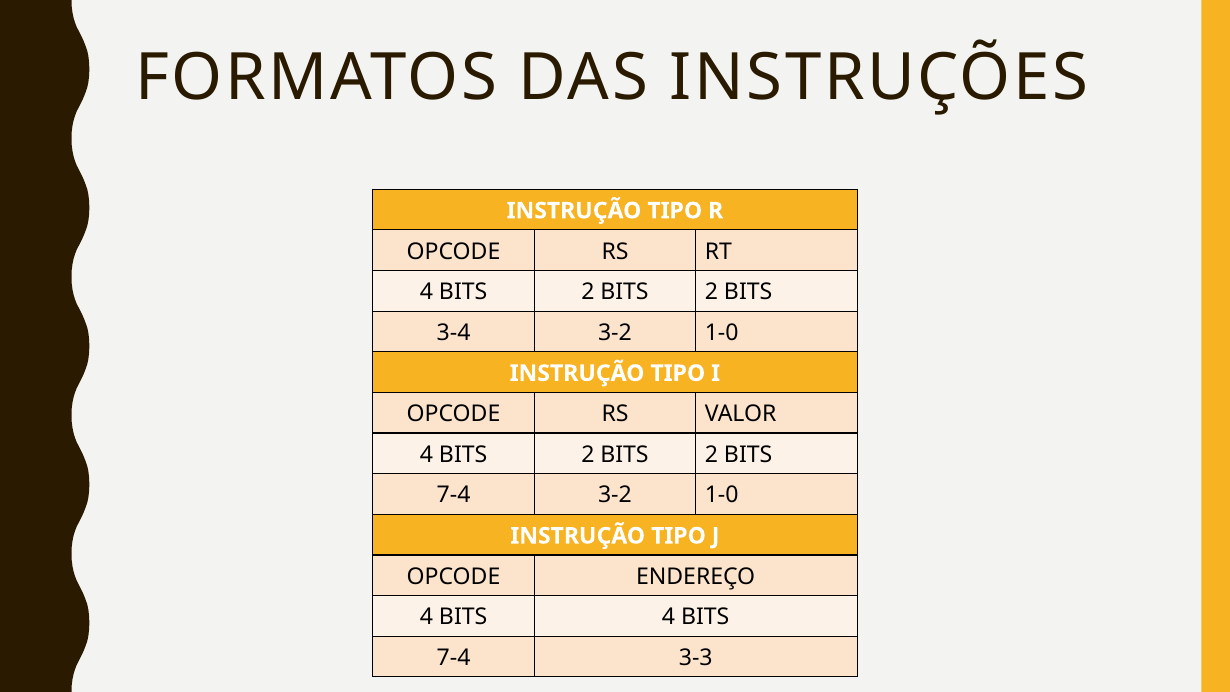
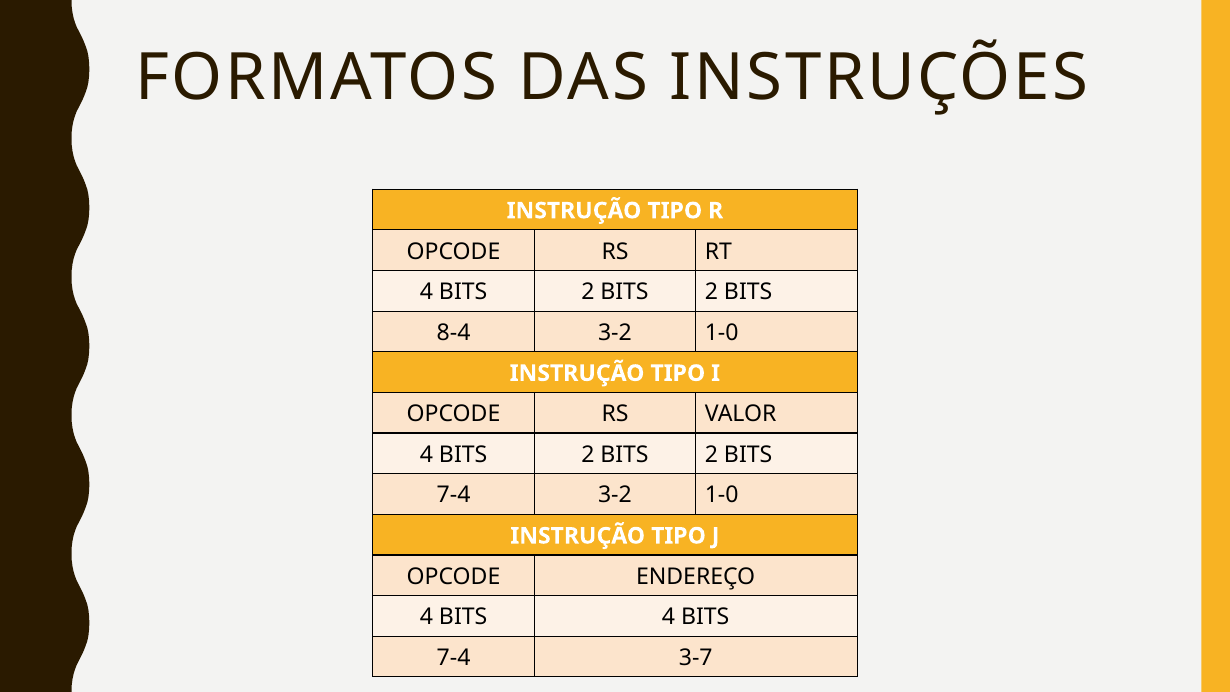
3-4: 3-4 -> 8-4 (454, 333)
3-3: 3-3 -> 3-7 (696, 658)
